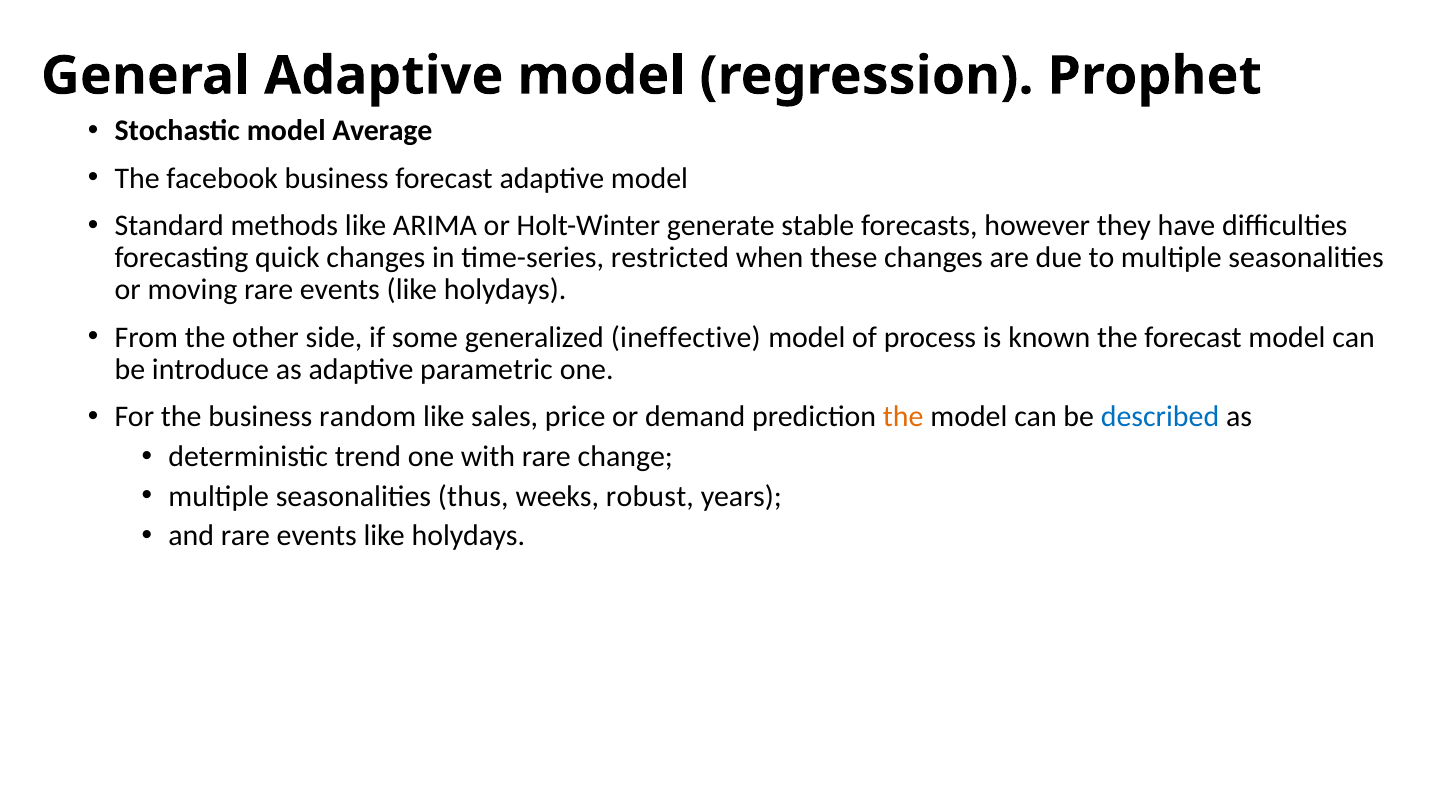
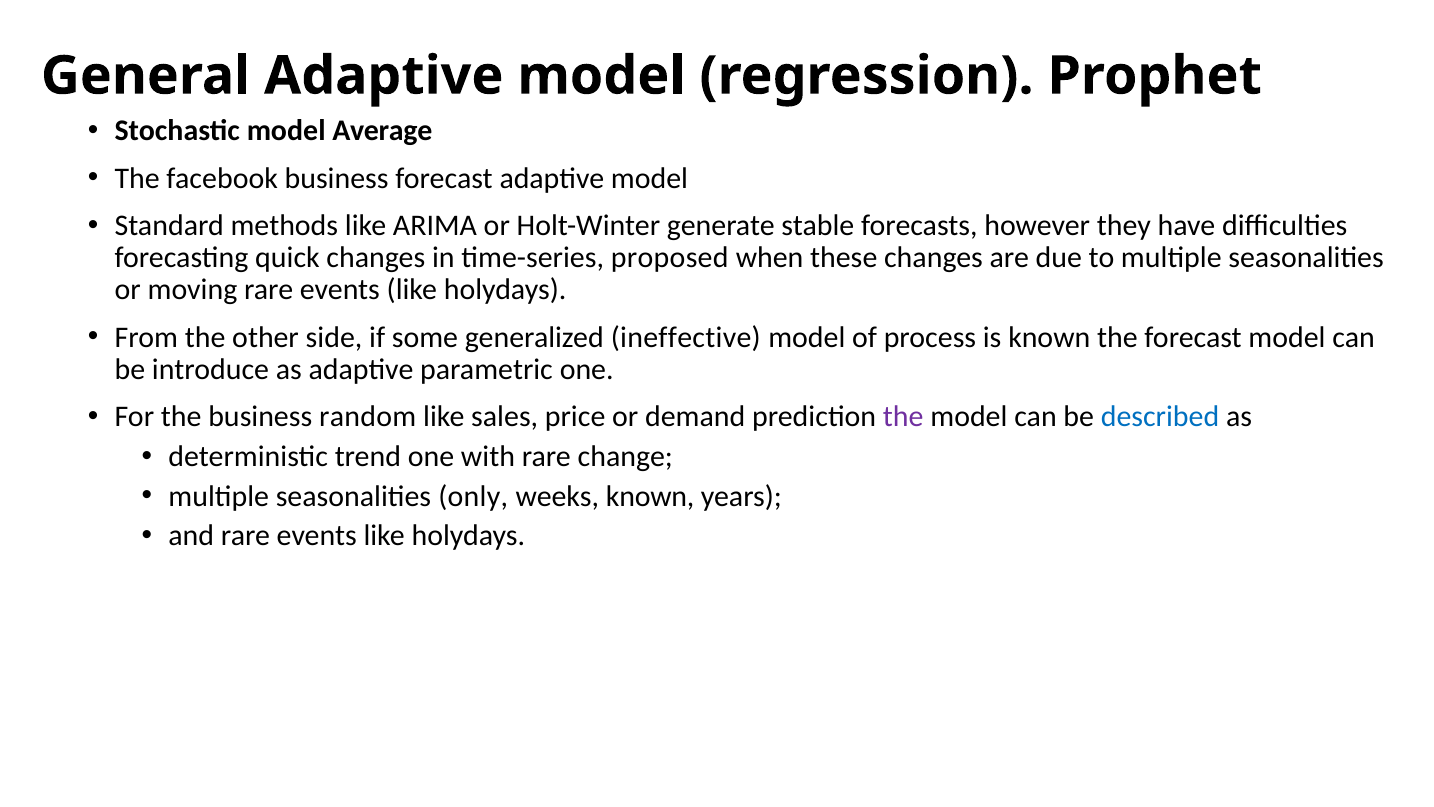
restricted: restricted -> proposed (670, 258)
the colour: orange -> purple (903, 417)
thus: thus -> only (473, 496)
weeks robust: robust -> known (650, 496)
